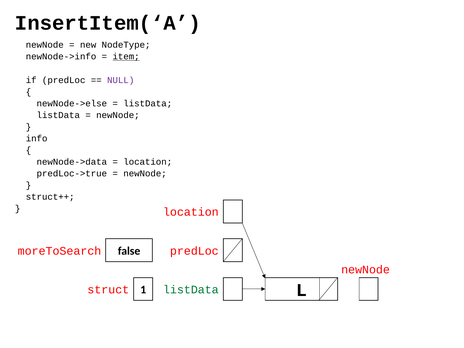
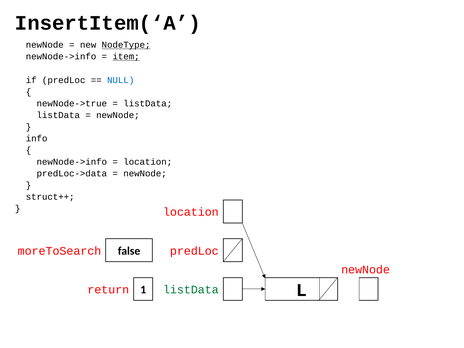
NodeType underline: none -> present (126, 45)
NULL colour: purple -> blue (121, 80)
newNode->else: newNode->else -> newNode->true (72, 103)
newNode->data: newNode->data -> newNode->info (72, 162)
predLoc->true: predLoc->true -> predLoc->data (72, 174)
struct: struct -> return (108, 290)
